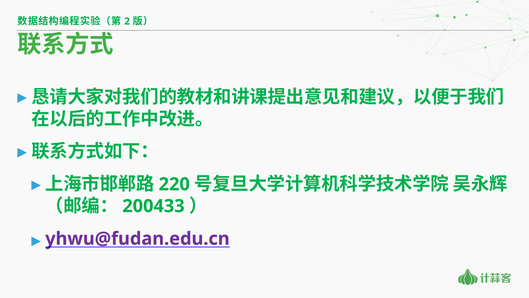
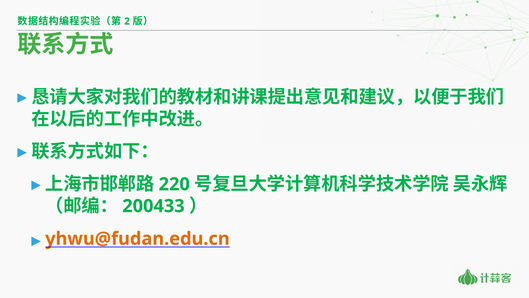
yhwu@fudan.edu.cn colour: purple -> orange (137, 238)
